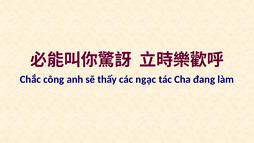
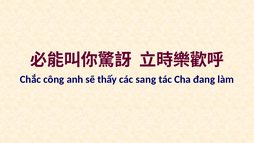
ngạc: ngạc -> sang (146, 79)
